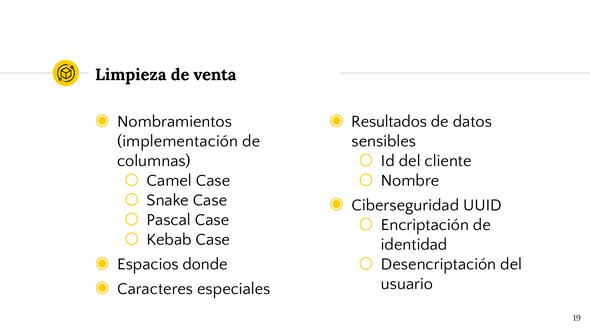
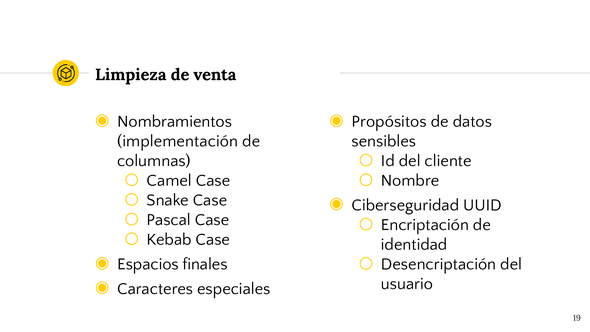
Resultados: Resultados -> Propósitos (389, 121)
donde: donde -> finales (205, 264)
